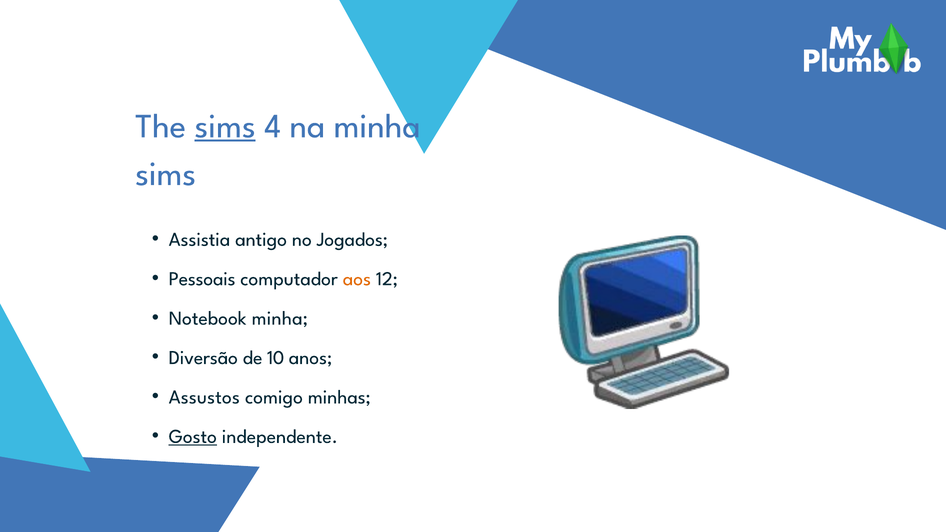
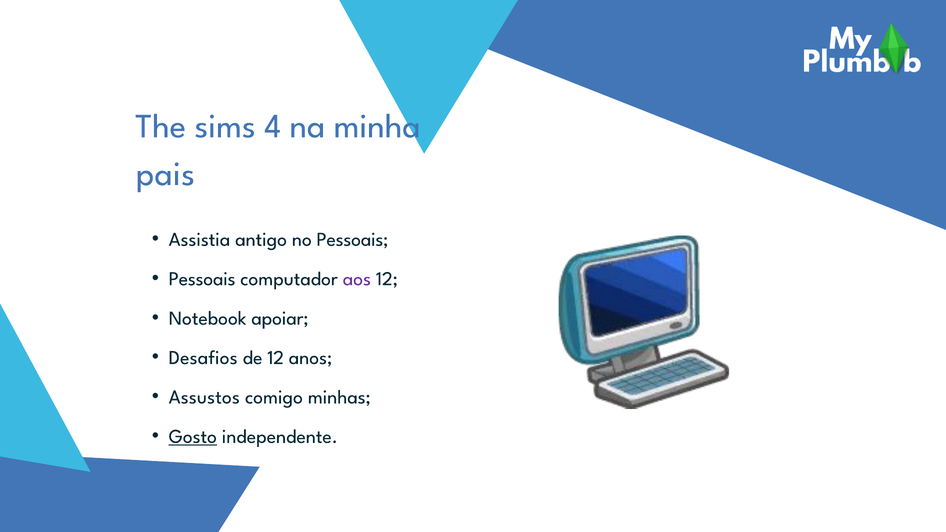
sims underline: present -> none (225, 126)
sims: sims -> pais (165, 174)
no Jogados: Jogados -> Pessoais (352, 239)
aos colour: orange -> purple (357, 279)
Notebook minha: minha -> apoiar (280, 318)
Diversão: Diversão -> Desafios (203, 358)
de 10: 10 -> 12 (276, 358)
